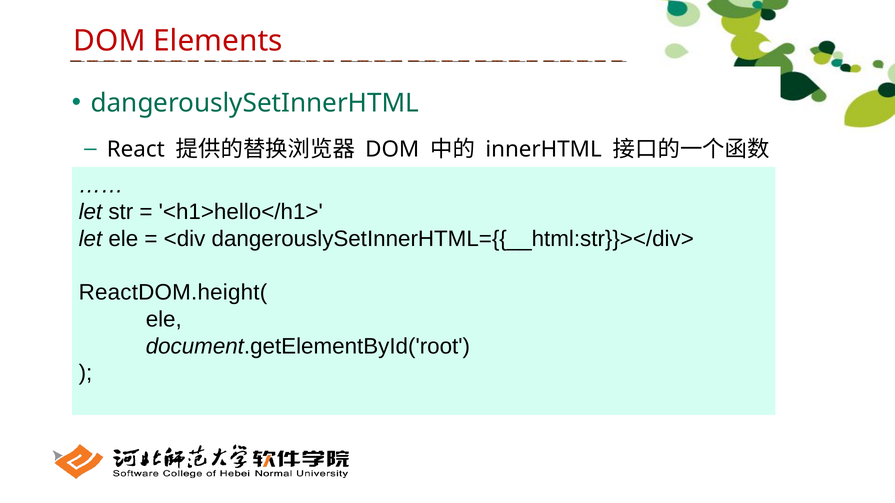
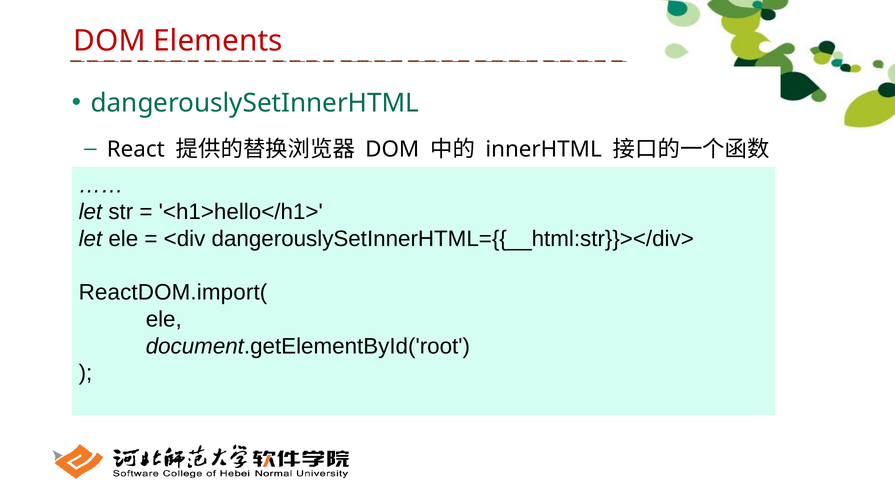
ReactDOM.height(: ReactDOM.height( -> ReactDOM.import( (173, 293)
